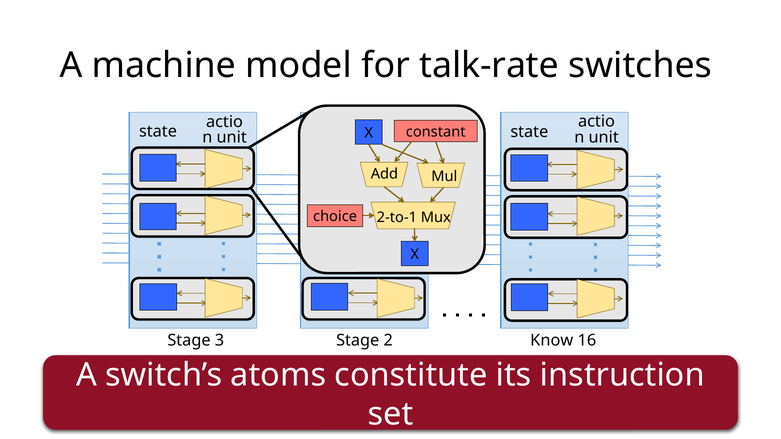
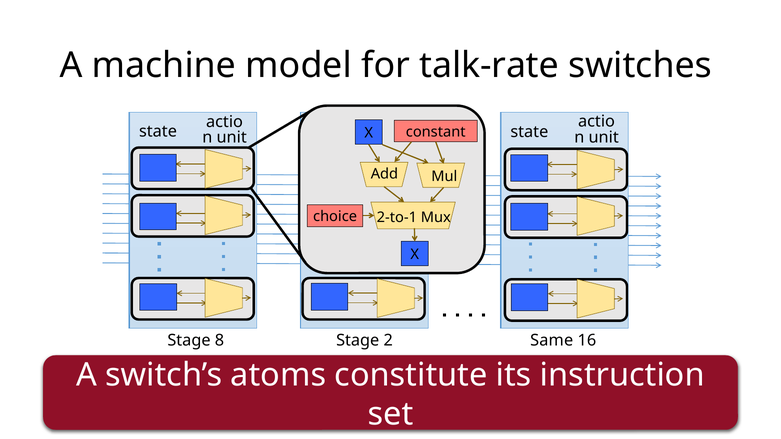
3: 3 -> 8 (219, 341)
Know: Know -> Same (552, 341)
